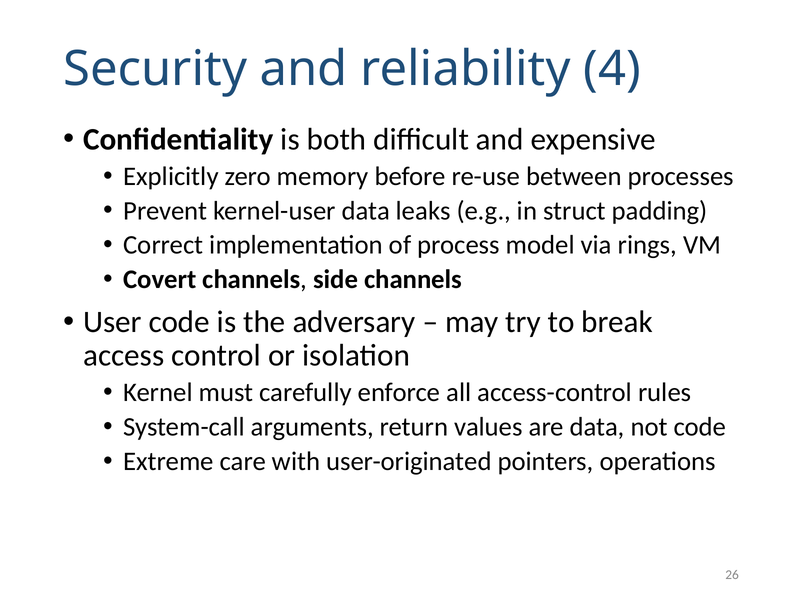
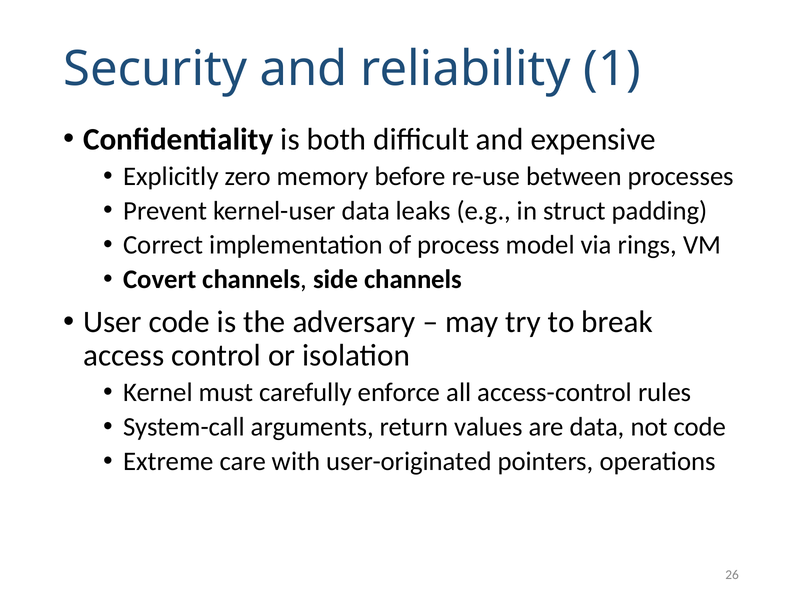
4: 4 -> 1 (612, 69)
